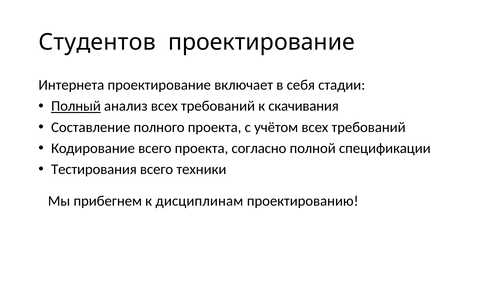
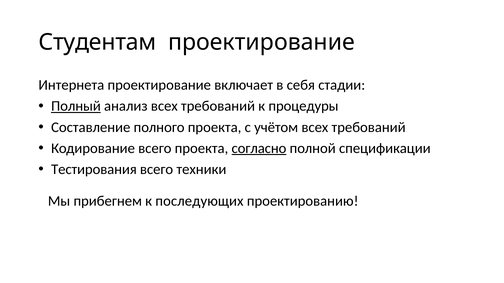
Студентов: Студентов -> Студентам (97, 42)
скачивания: скачивания -> процедуры (304, 106)
согласно underline: none -> present (259, 148)
дисциплинам: дисциплинам -> последующих (199, 201)
